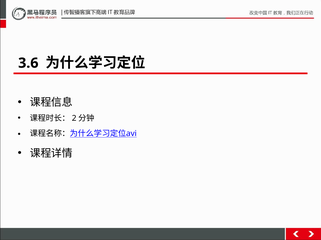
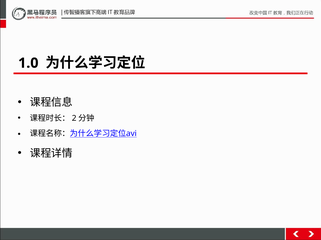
3.6: 3.6 -> 1.0 (28, 63)
